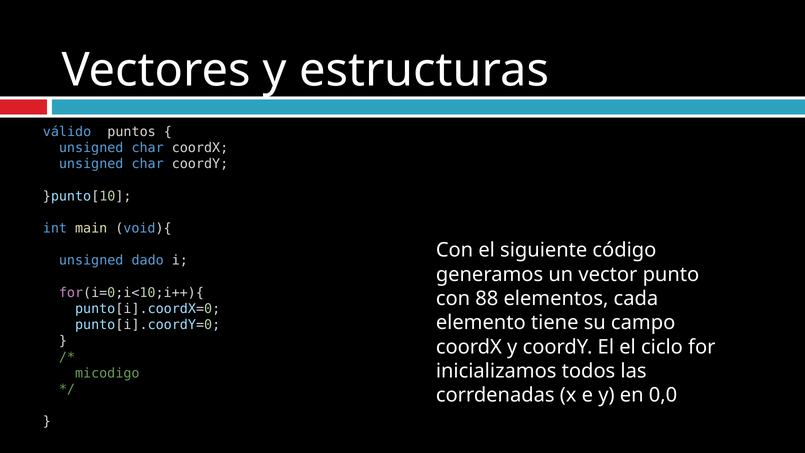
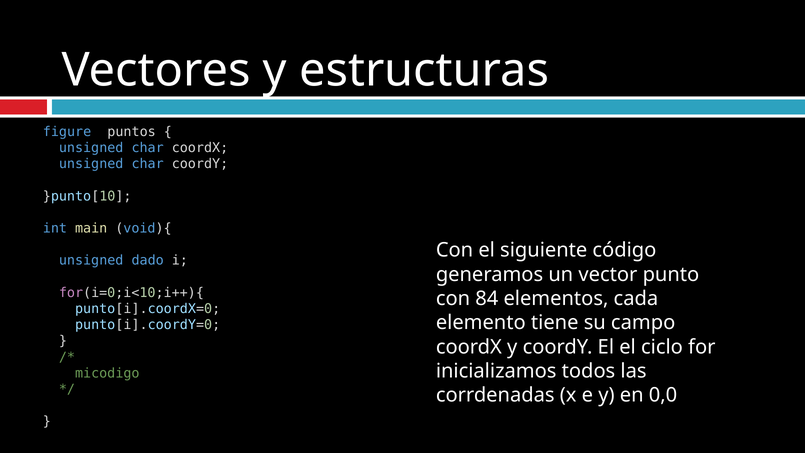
válido: válido -> figure (67, 132)
88: 88 -> 84 (487, 299)
